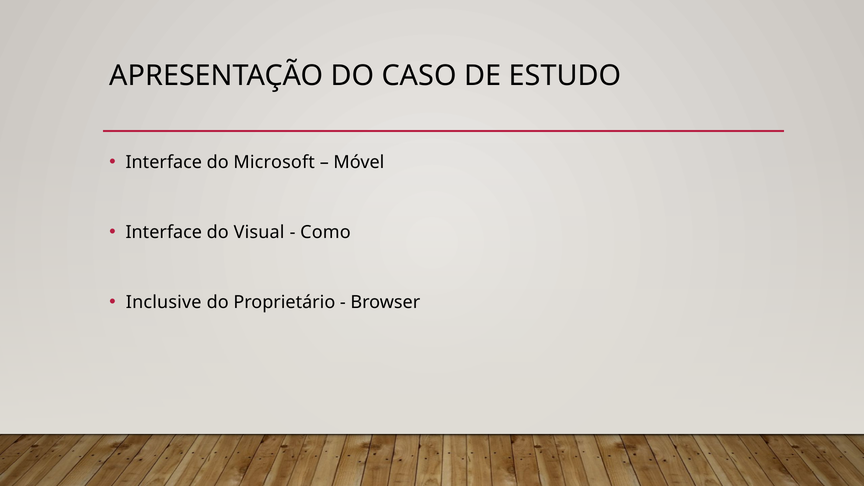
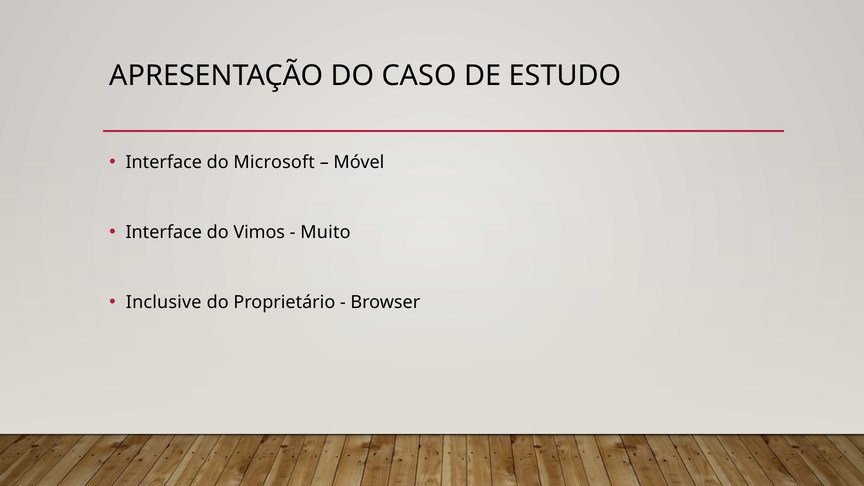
Visual: Visual -> Vimos (259, 232)
Como: Como -> Muito (325, 232)
